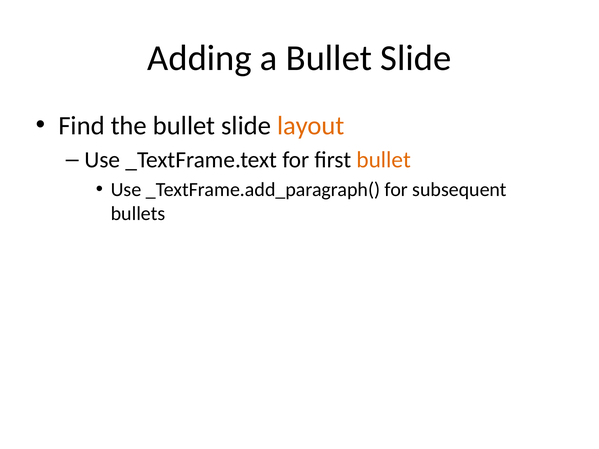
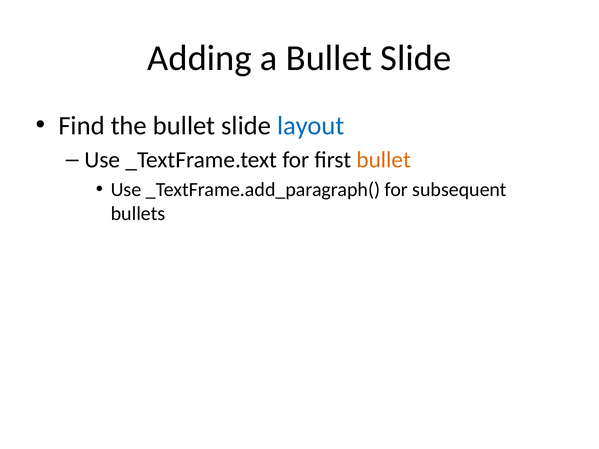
layout colour: orange -> blue (311, 126)
